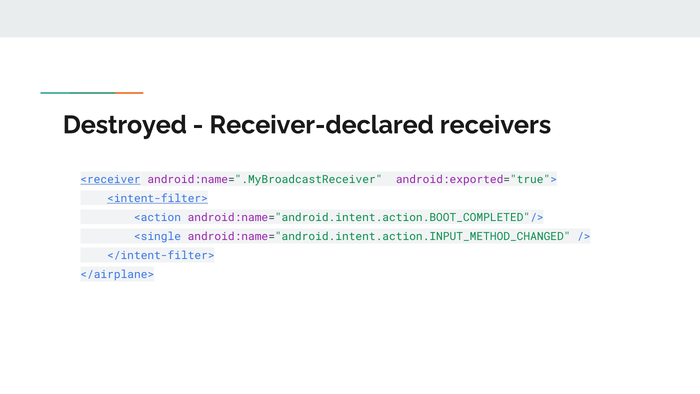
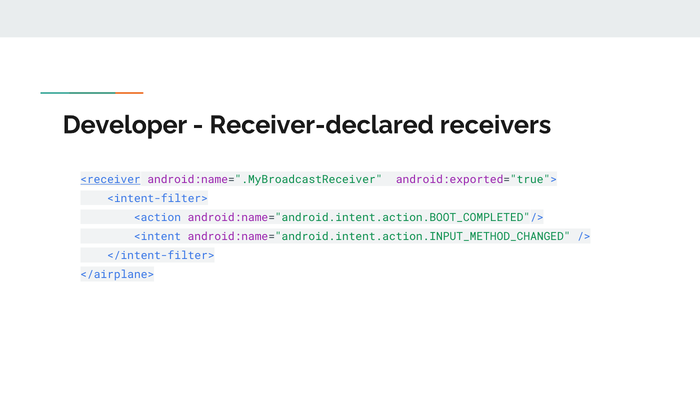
Destroyed: Destroyed -> Developer (125, 125)
<intent-filter> underline: present -> none (158, 198)
<single: <single -> <intent (157, 236)
